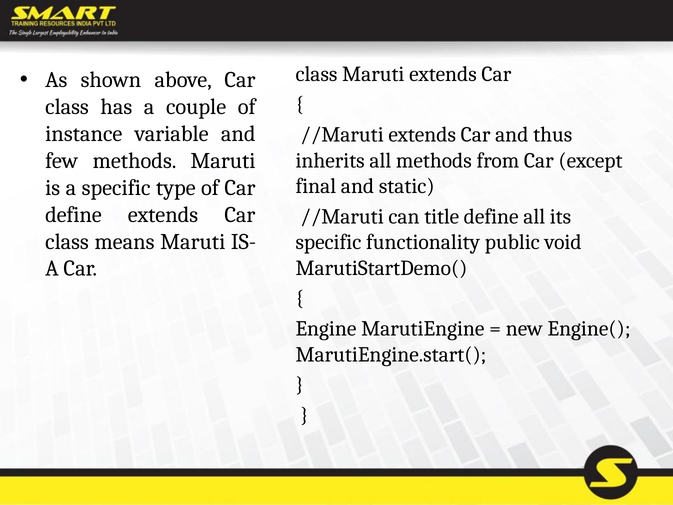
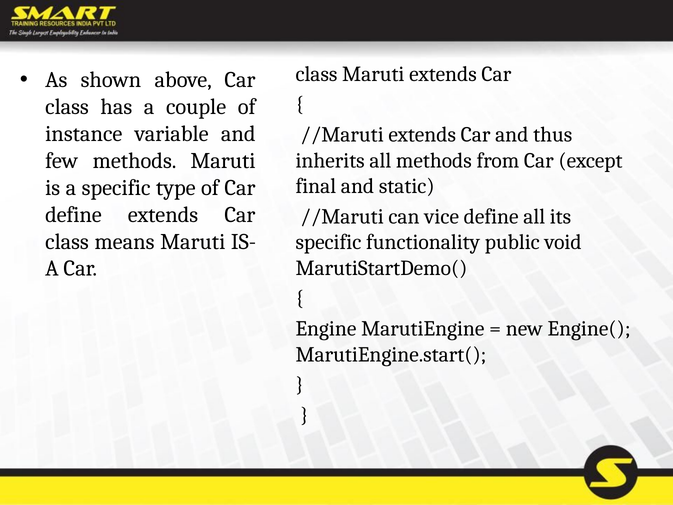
title: title -> vice (442, 216)
